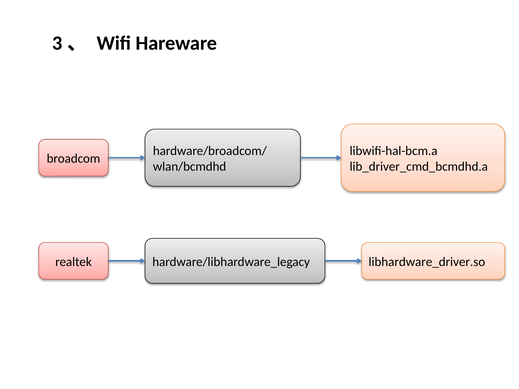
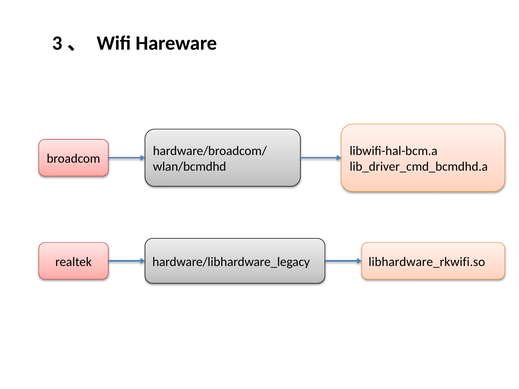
libhardware_driver.so: libhardware_driver.so -> libhardware_rkwifi.so (427, 262)
